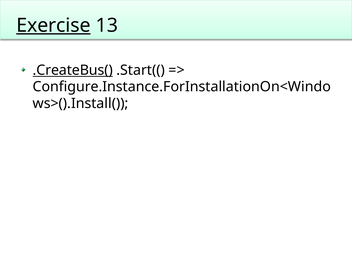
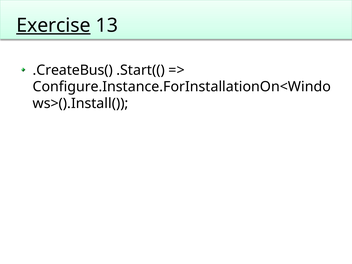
.CreateBus( underline: present -> none (73, 70)
